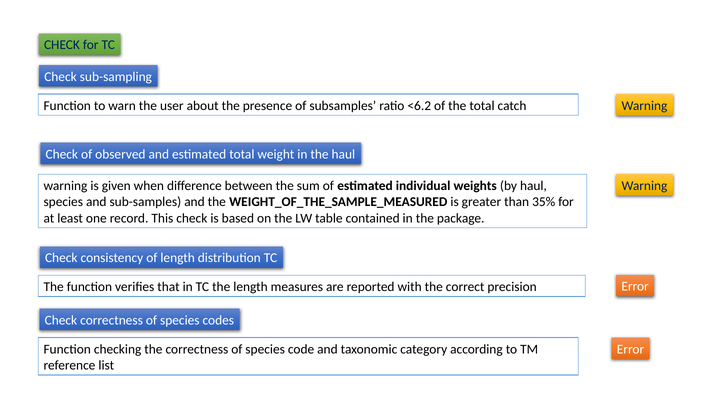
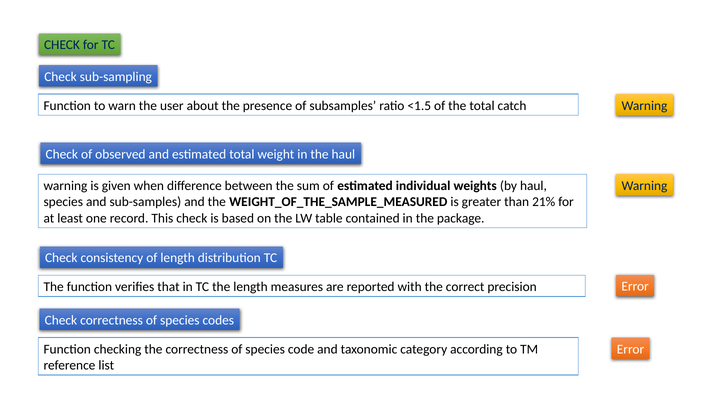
<6.2: <6.2 -> <1.5 (419, 105)
35%: 35% -> 21% (544, 202)
